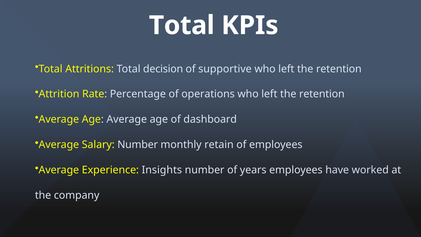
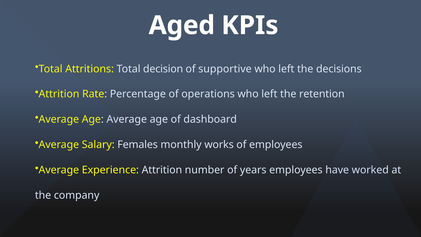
Total: Total -> Aged (182, 25)
retention: retention -> decisions (339, 69)
Number: Number -> Females (138, 145)
retain: retain -> works (219, 145)
Insights: Insights -> Attrition (162, 170)
